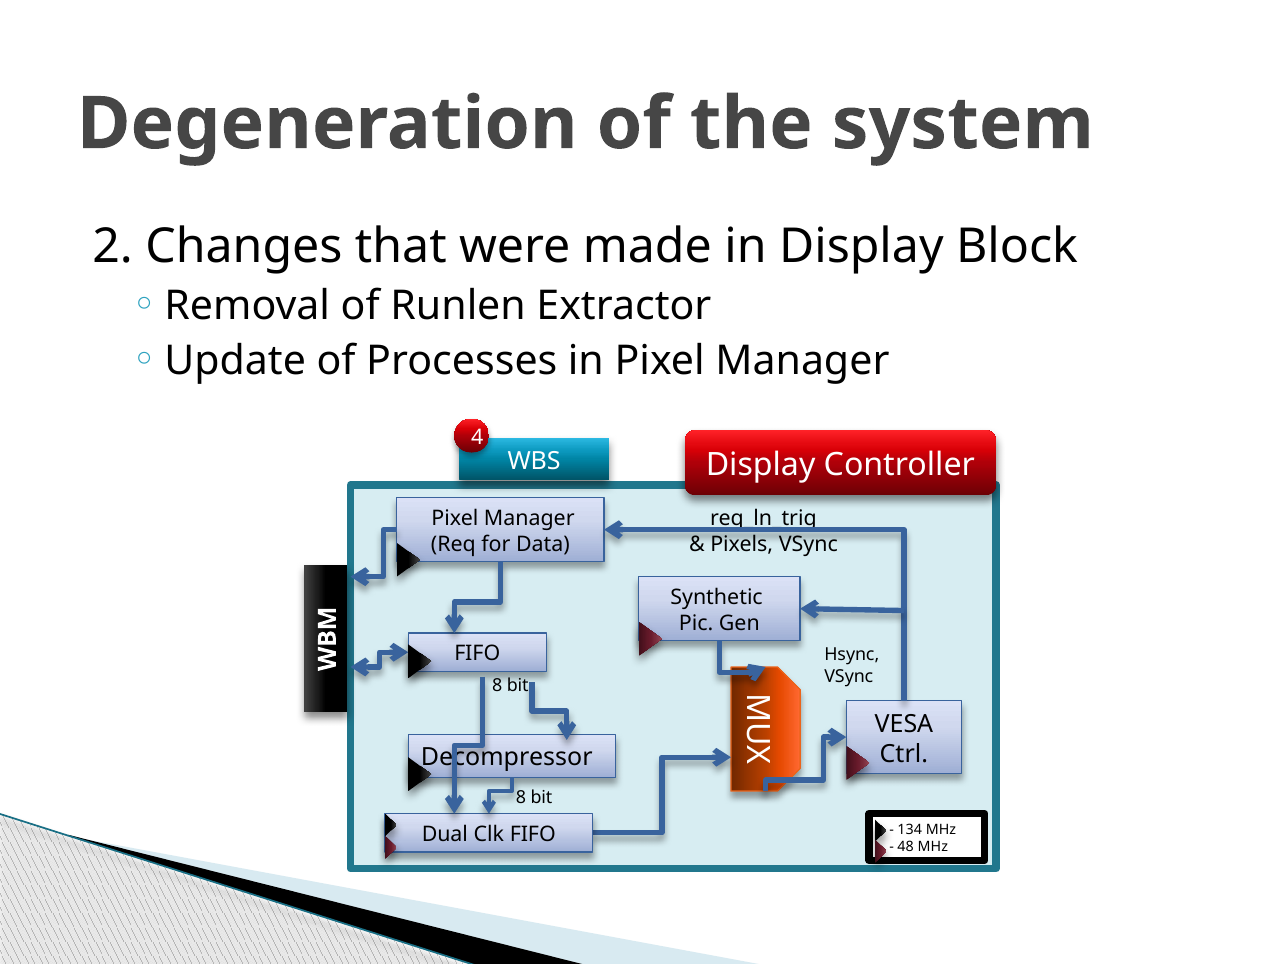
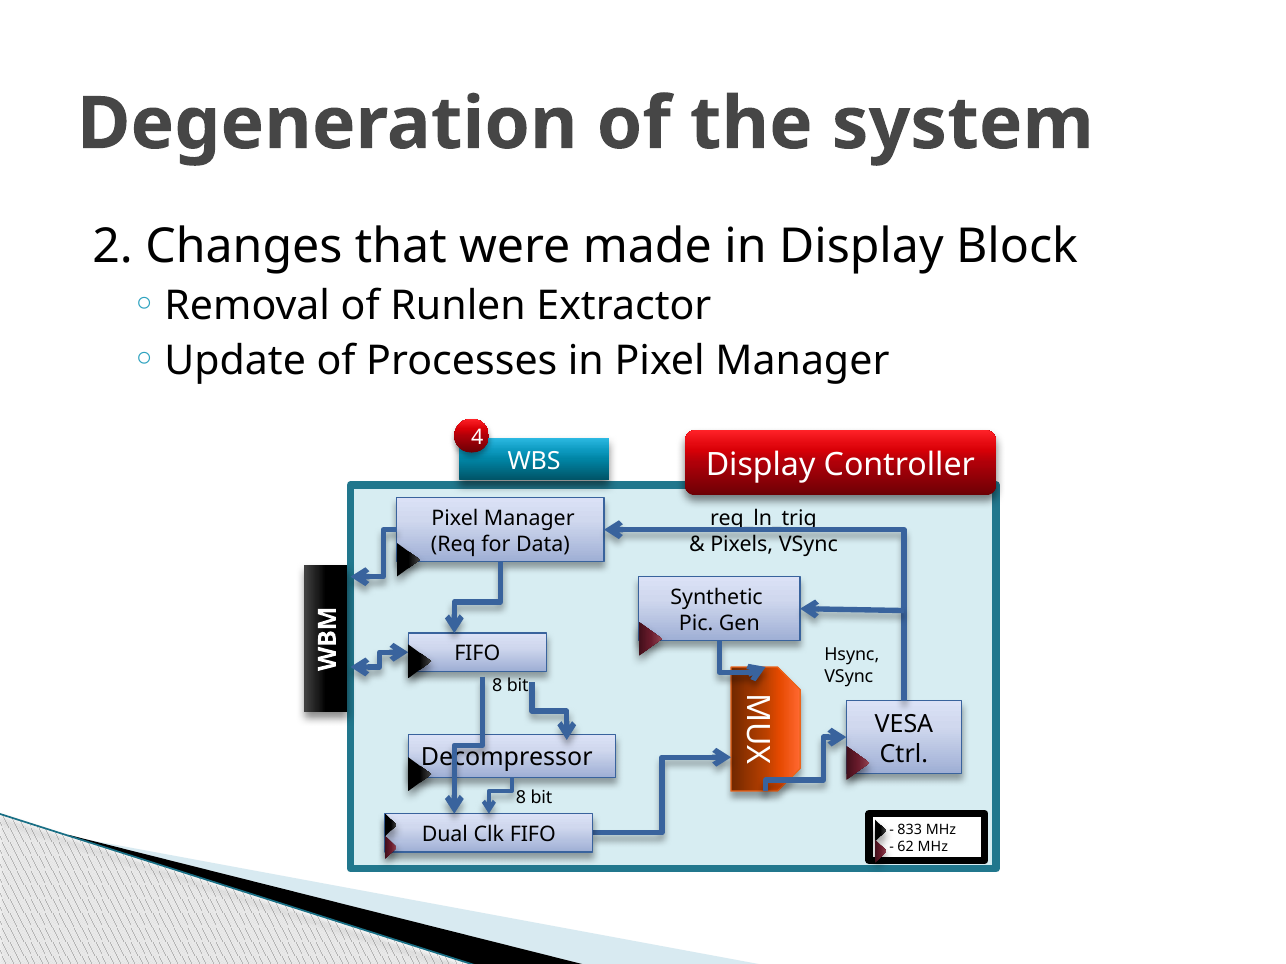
134: 134 -> 833 (910, 830)
48: 48 -> 62 (906, 847)
